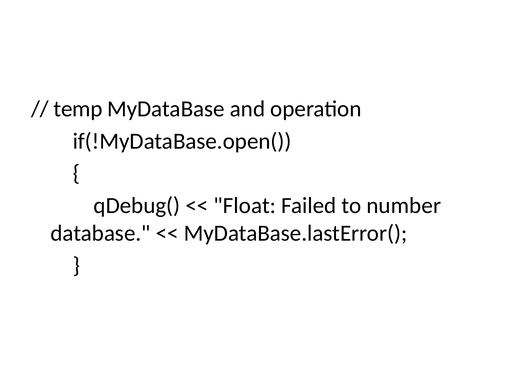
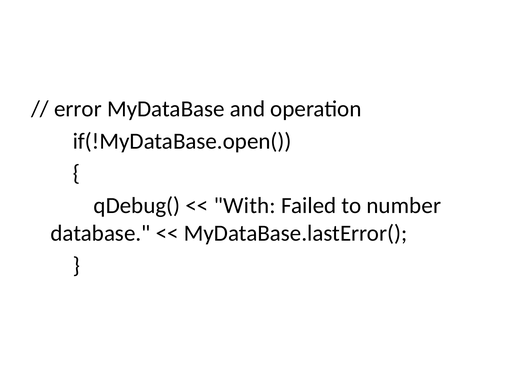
temp: temp -> error (78, 109)
Float: Float -> With (245, 205)
